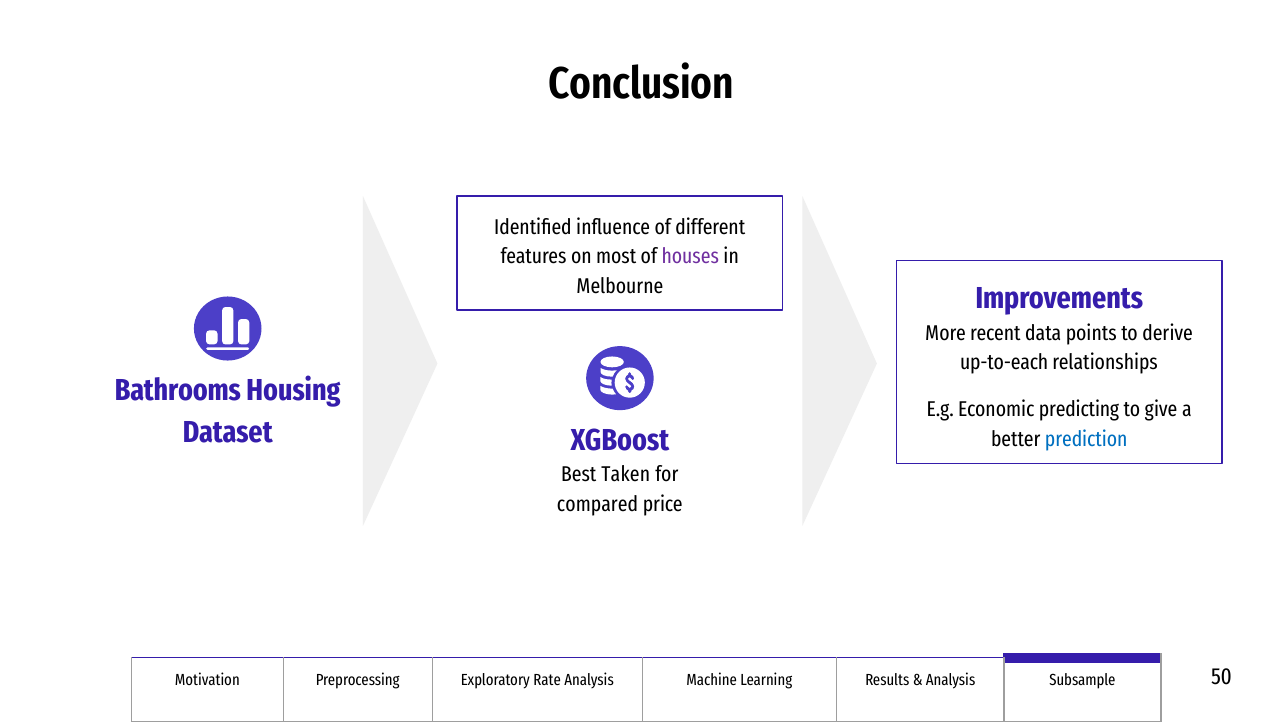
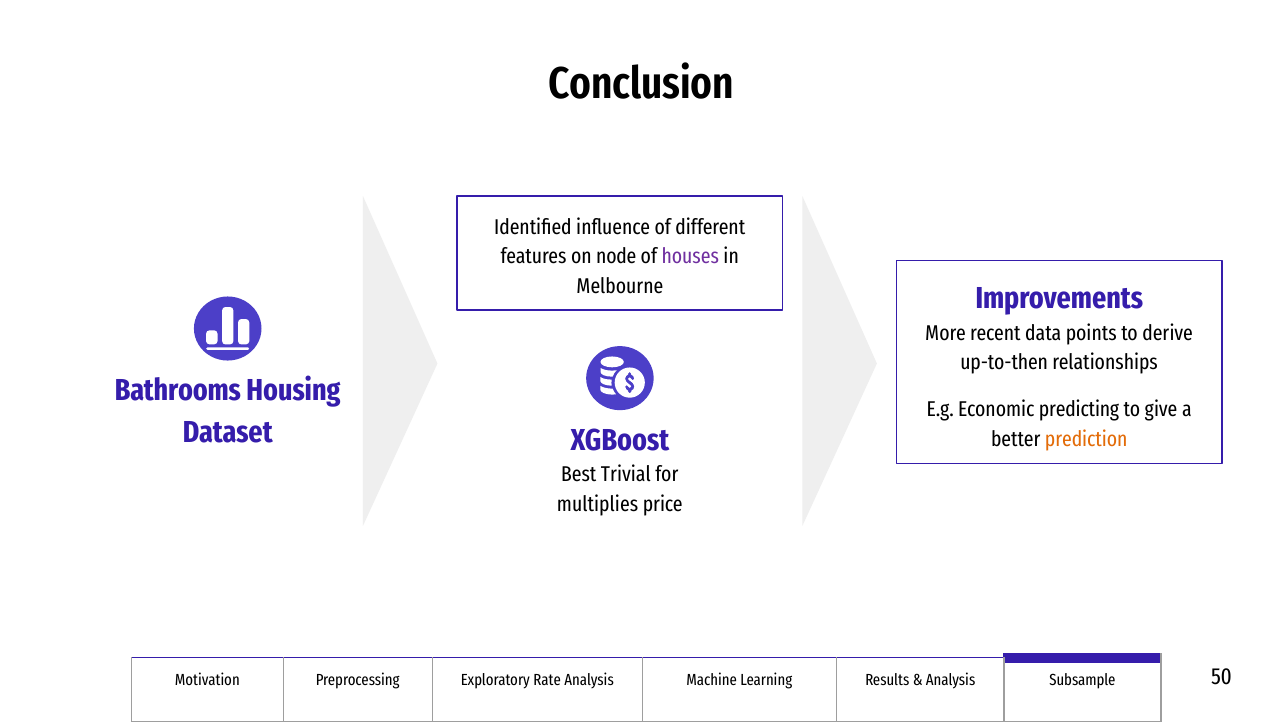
most: most -> node (616, 256)
up-to-each: up-to-each -> up-to-then (1004, 362)
prediction colour: blue -> orange (1086, 439)
Taken: Taken -> Trivial (626, 475)
compared: compared -> multiplies (598, 504)
